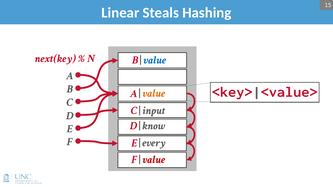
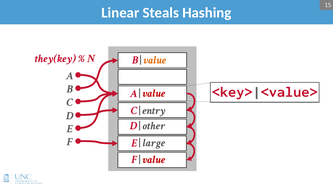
next(key: next(key -> they(key (55, 59)
value colour: blue -> orange (155, 60)
value colour: orange -> red (154, 93)
input: input -> entry (154, 111)
know: know -> other (154, 126)
every: every -> large (154, 143)
